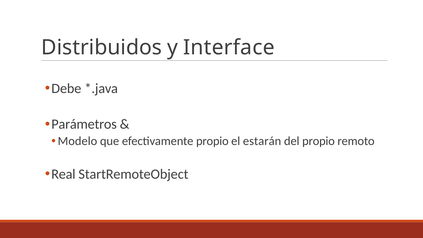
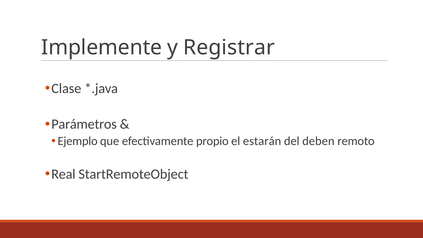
Distribuidos: Distribuidos -> Implemente (102, 47)
Interface: Interface -> Registrar (229, 47)
Debe: Debe -> Clase (66, 88)
Modelo: Modelo -> Ejemplo (78, 141)
del propio: propio -> deben (318, 141)
